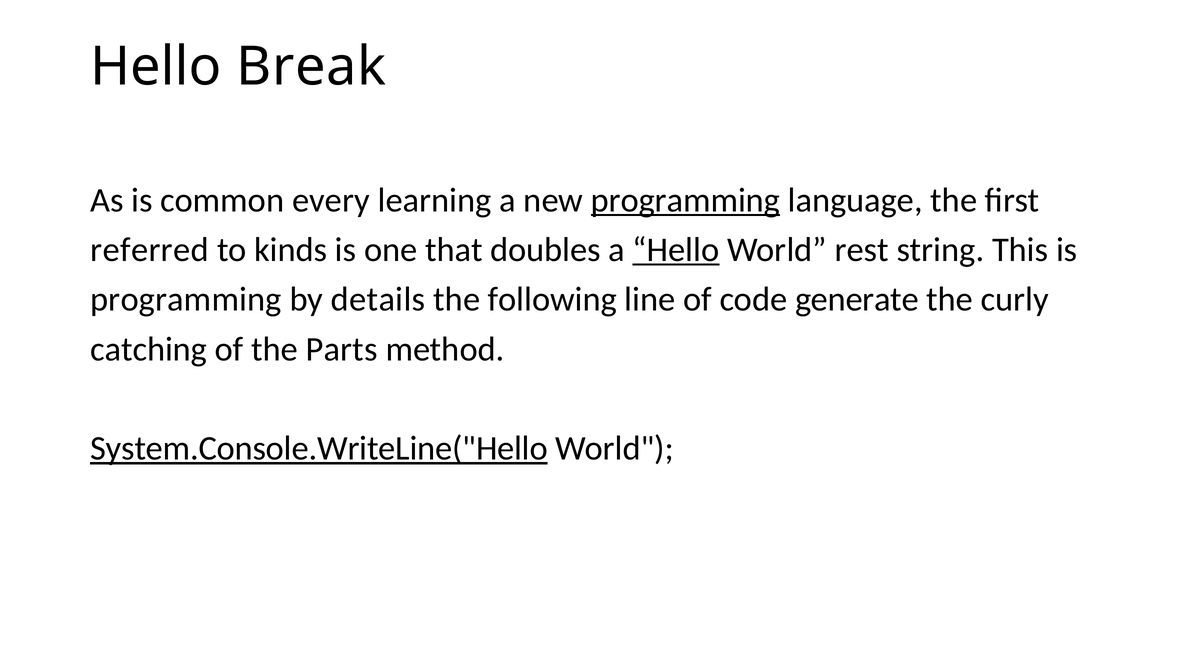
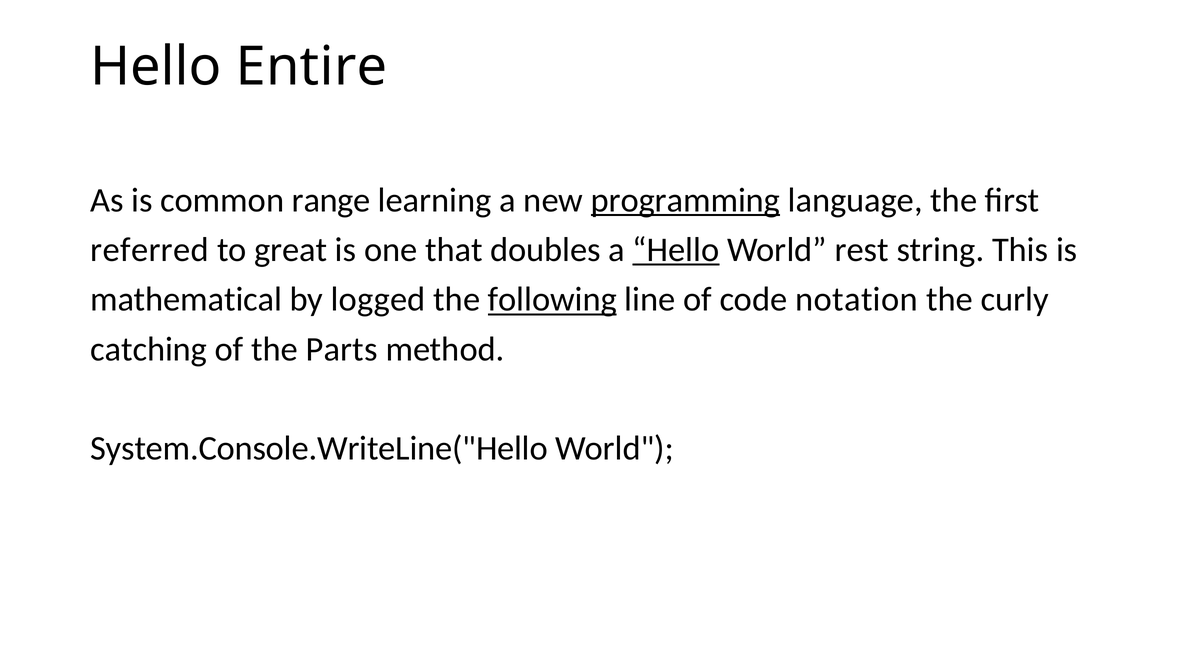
Break: Break -> Entire (311, 67)
every: every -> range (331, 200)
kinds: kinds -> great (291, 250)
programming: programming -> mathematical (186, 299)
details: details -> logged (378, 299)
following underline: none -> present (552, 299)
generate: generate -> notation (857, 299)
System.Console.WriteLine("Hello underline: present -> none (319, 448)
